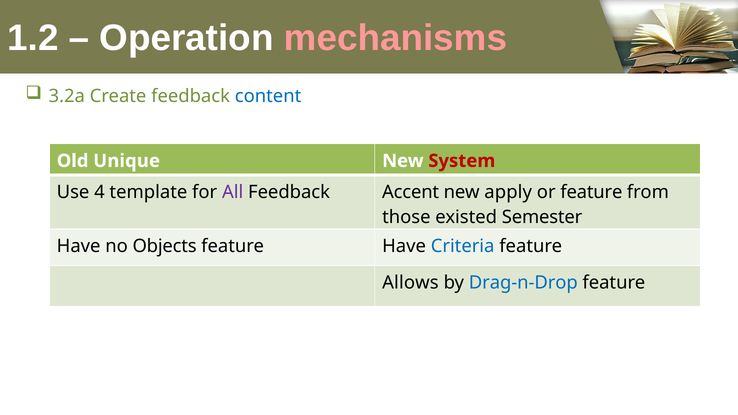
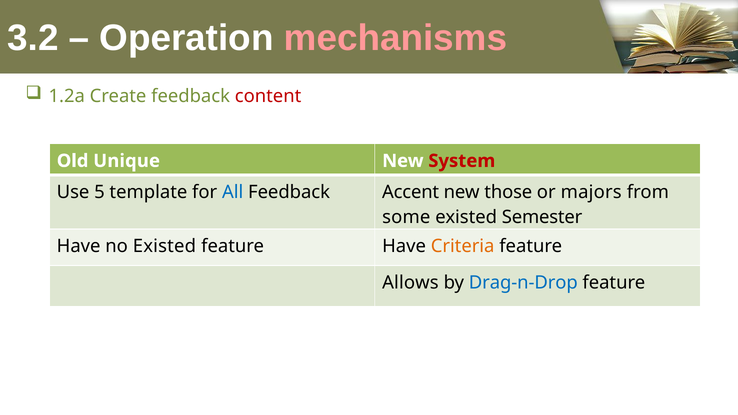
1.2: 1.2 -> 3.2 (33, 38)
3.2a: 3.2a -> 1.2a (67, 96)
content colour: blue -> red (268, 96)
4: 4 -> 5 (99, 192)
All colour: purple -> blue (233, 192)
apply: apply -> those (508, 192)
or feature: feature -> majors (591, 192)
those: those -> some (406, 217)
no Objects: Objects -> Existed (164, 246)
Criteria colour: blue -> orange (463, 246)
